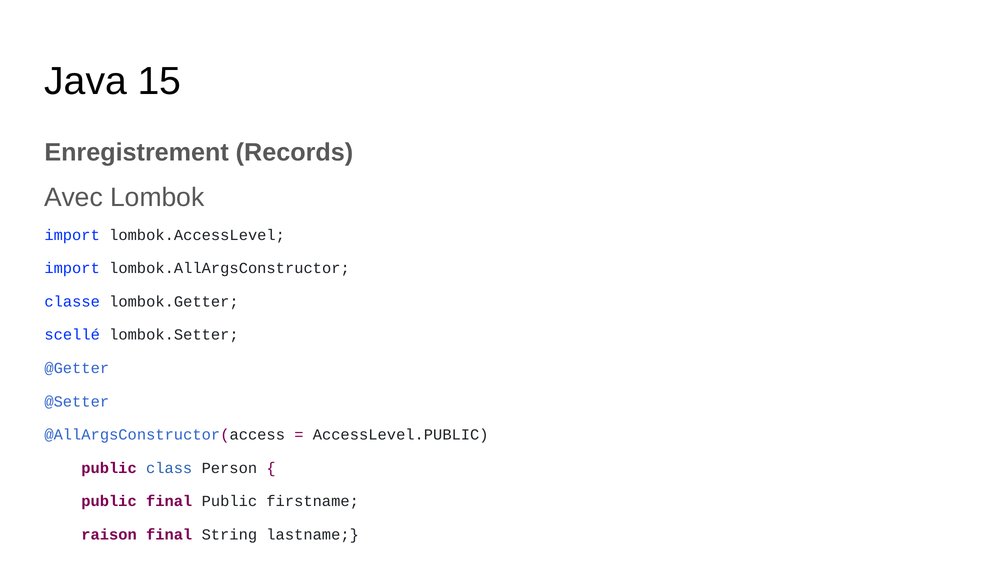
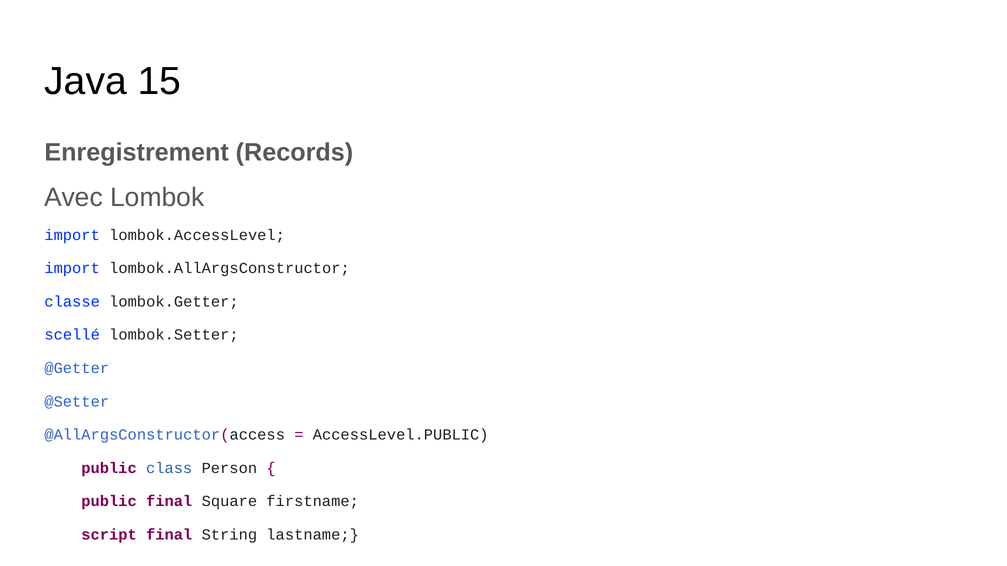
final Public: Public -> Square (229, 502)
raison: raison -> script (109, 535)
